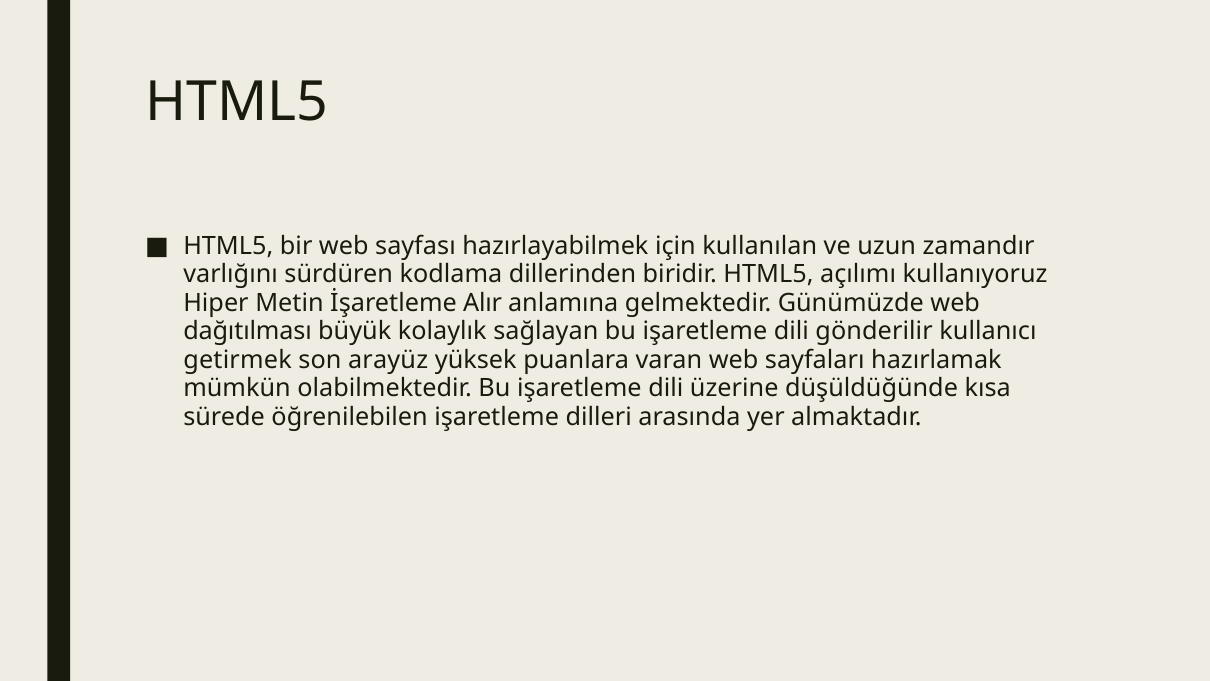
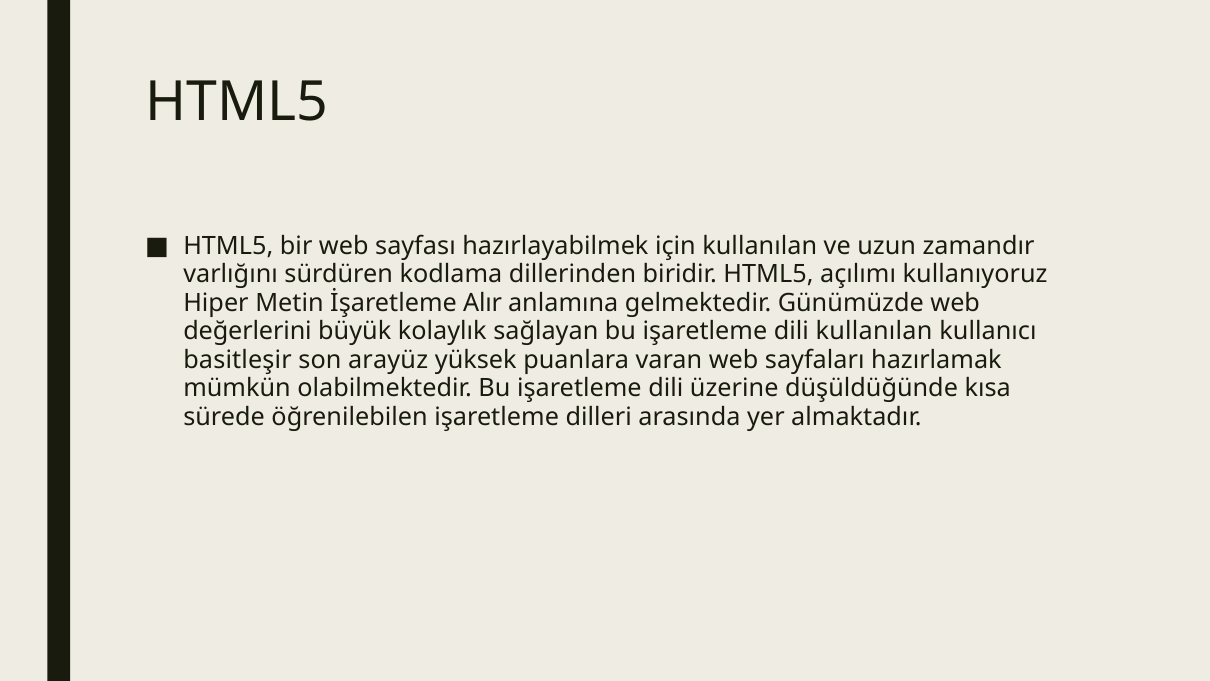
dağıtılması: dağıtılması -> değerlerini (248, 331)
dili gönderilir: gönderilir -> kullanılan (874, 331)
getirmek: getirmek -> basitleşir (238, 360)
